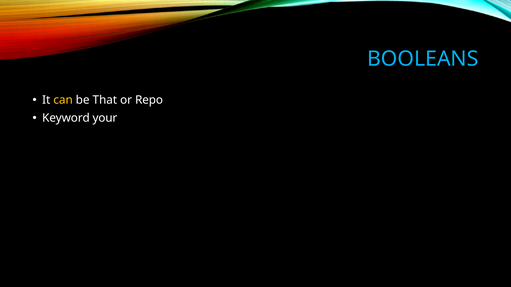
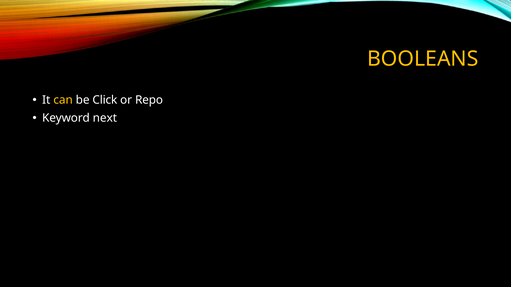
BOOLEANS colour: light blue -> yellow (423, 59)
That: That -> Click (105, 100)
your: your -> next (105, 118)
